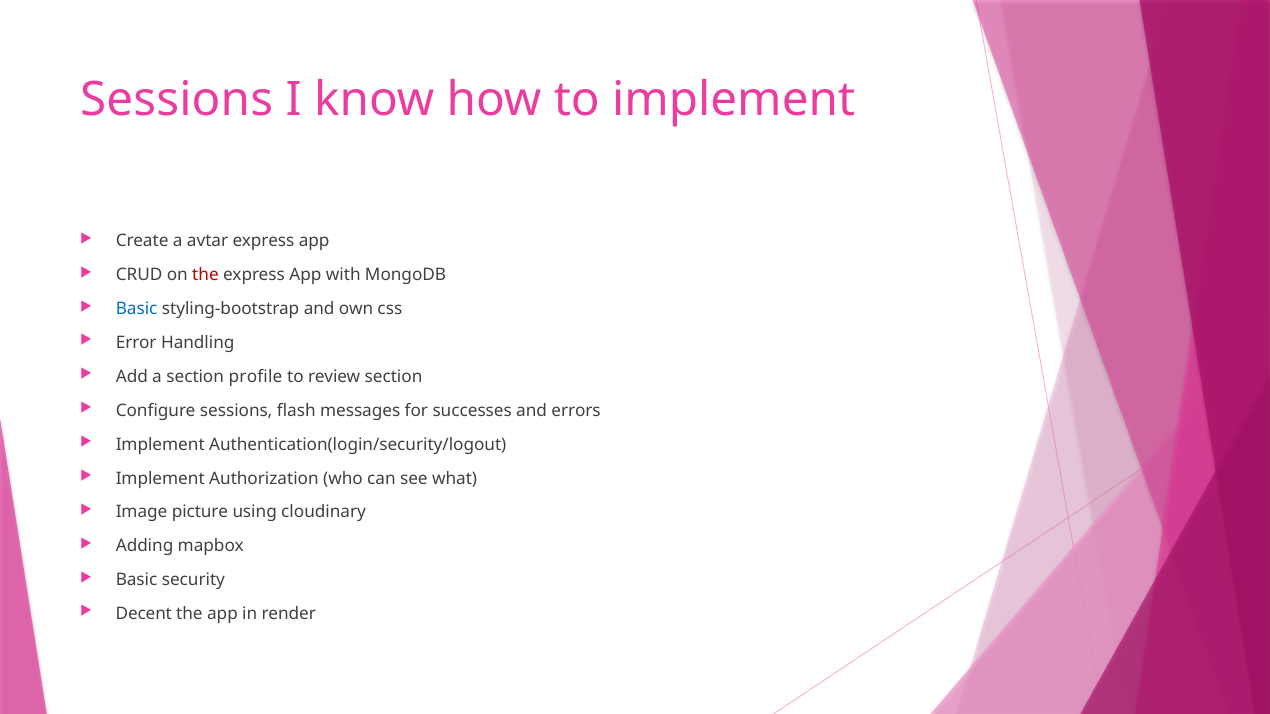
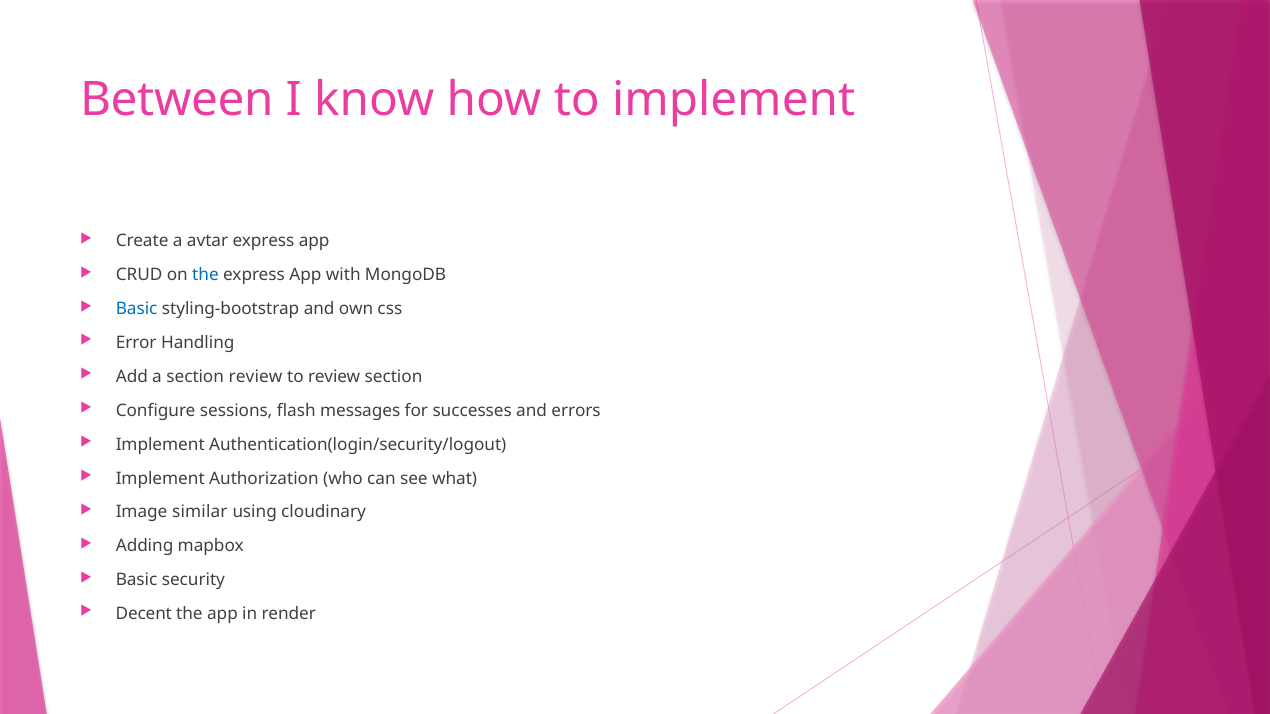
Sessions: Sessions -> Between (177, 100)
the colour: red -> blue (205, 275)
section profile: profile -> review (256, 377)
picture: picture -> similar (200, 513)
